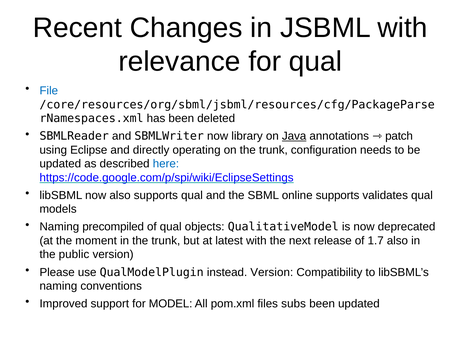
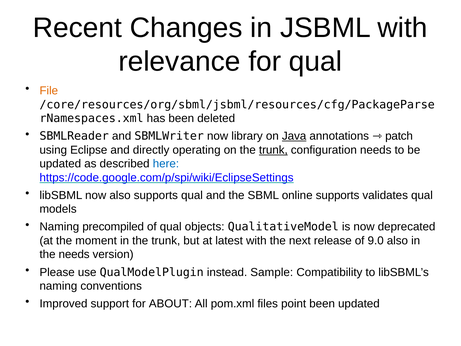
File colour: blue -> orange (49, 91)
trunk underline: none -> present (273, 150)
1.7: 1.7 -> 9.0 (376, 241)
the public: public -> needs (74, 254)
instead Version: Version -> Sample (272, 272)
MODEL: MODEL -> ABOUT (170, 304)
subs: subs -> point (294, 304)
